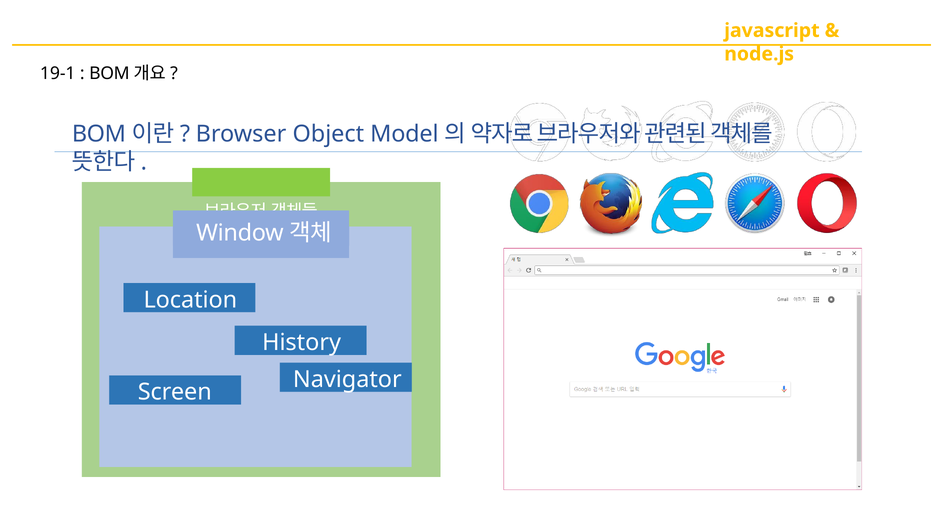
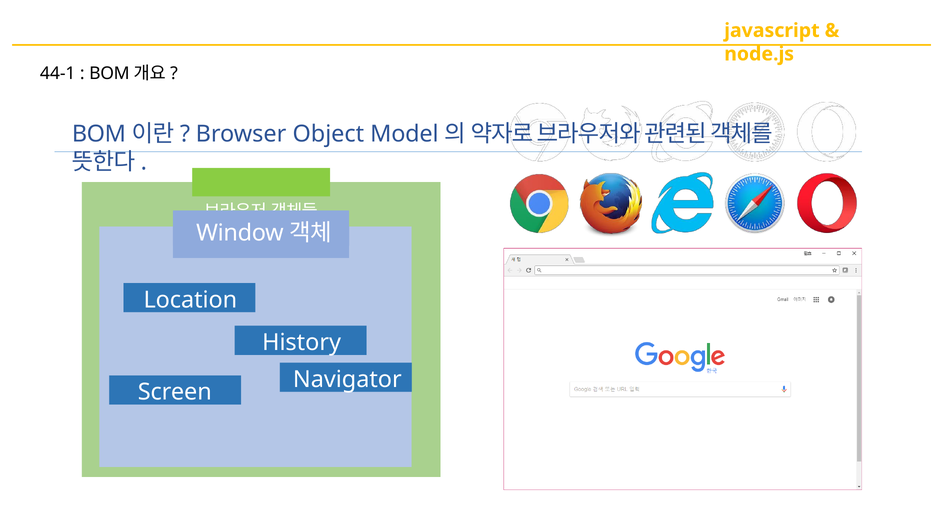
19-1: 19-1 -> 44-1 (58, 73)
